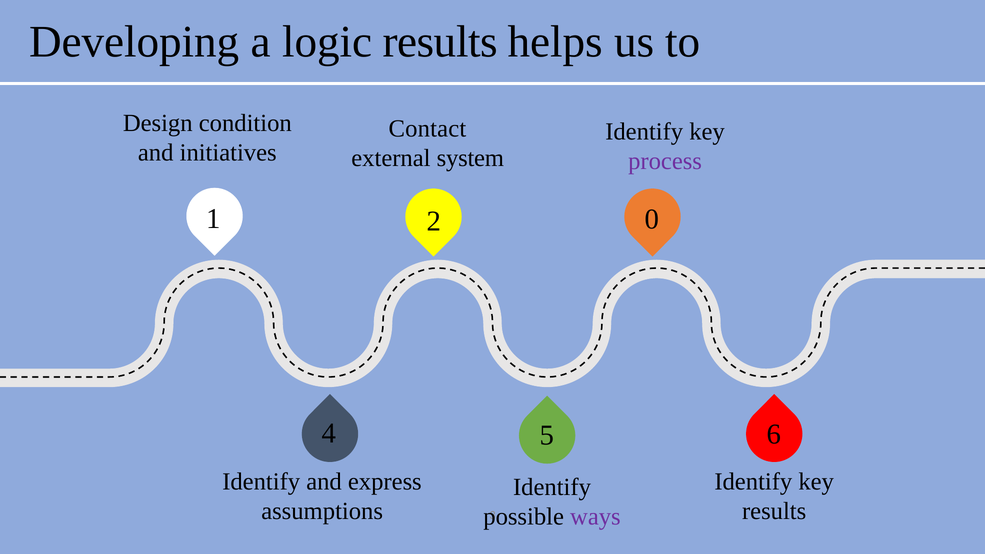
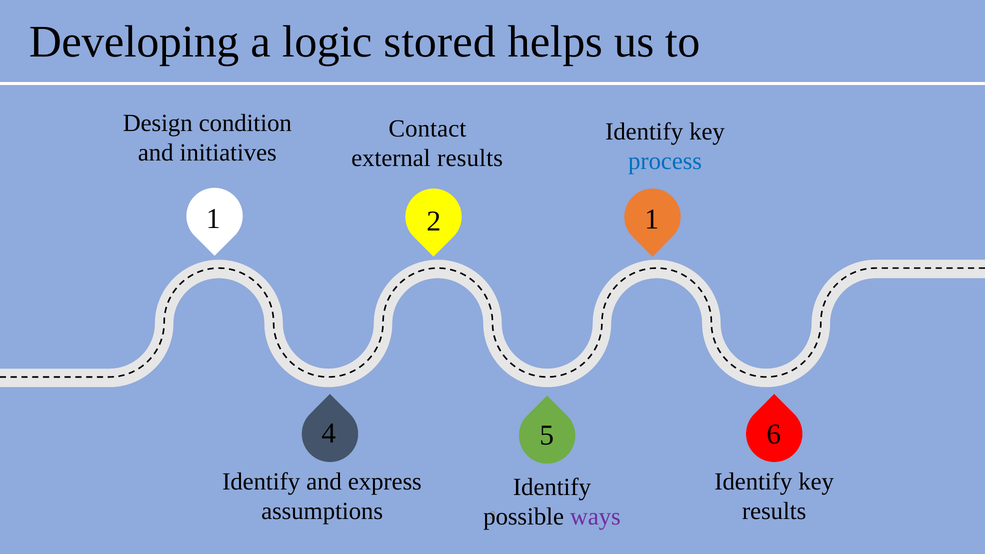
logic results: results -> stored (440, 42)
external system: system -> results (470, 158)
process colour: purple -> blue (665, 161)
2 0: 0 -> 1 (652, 220)
